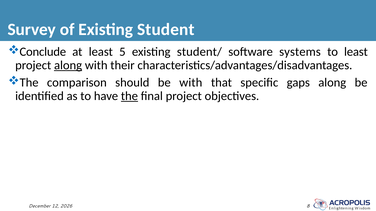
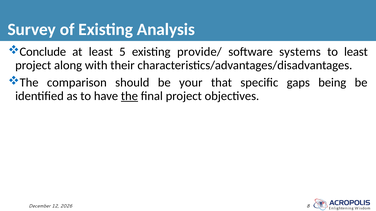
Student: Student -> Analysis (166, 30)
student/: student/ -> provide/ (199, 52)
along underline: present -> none (68, 65)
be with: with -> your (191, 83)
gaps along: along -> being (332, 83)
